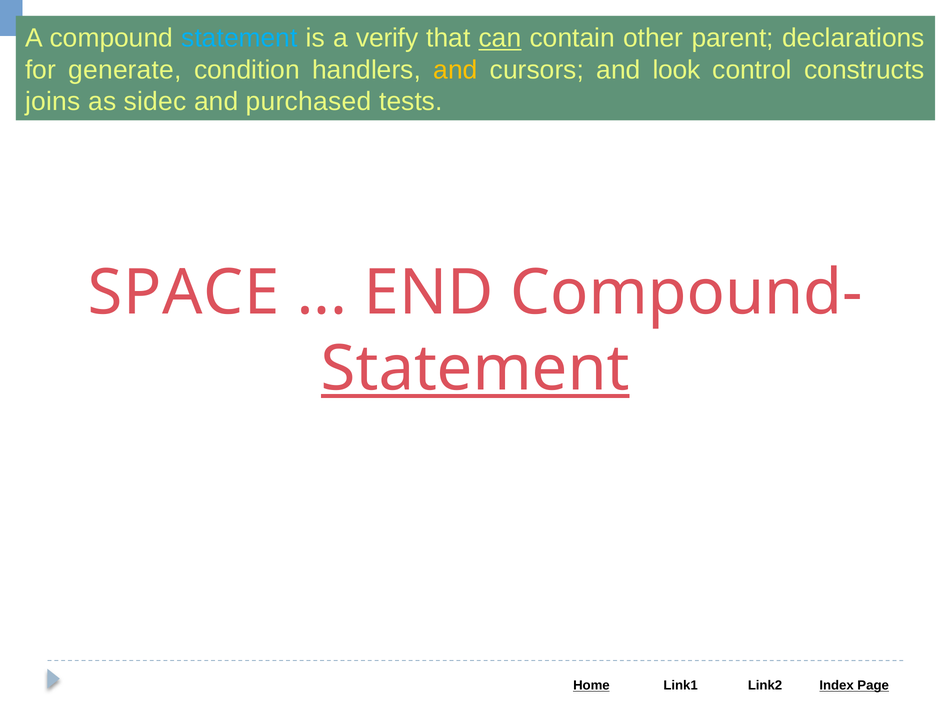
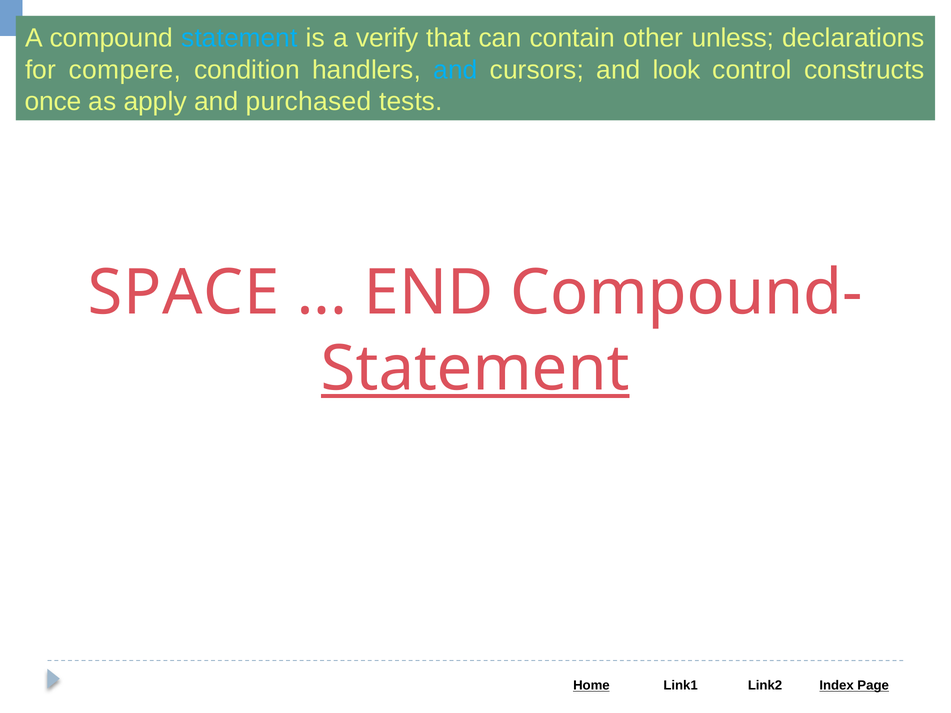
can underline: present -> none (500, 38)
parent: parent -> unless (733, 38)
generate: generate -> compere (125, 70)
and colour: yellow -> light blue (455, 70)
joins: joins -> once (53, 102)
sidec: sidec -> apply (155, 102)
